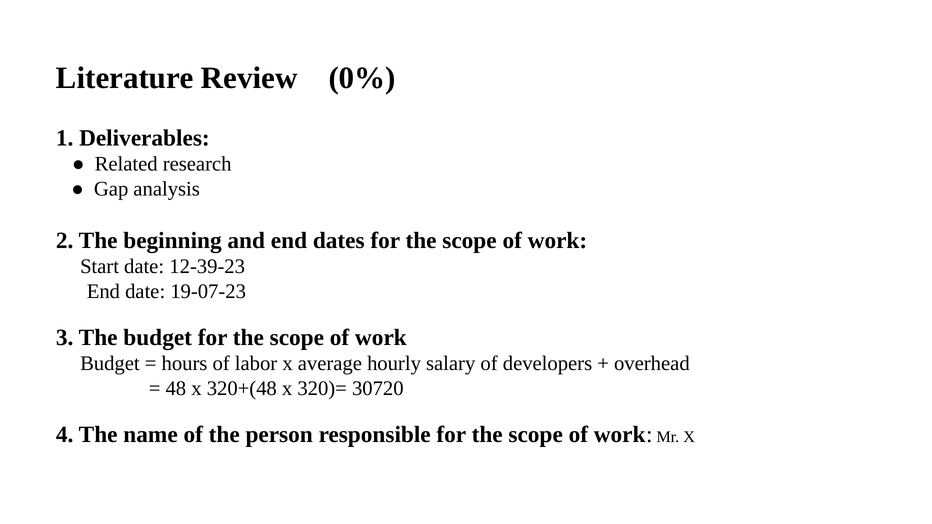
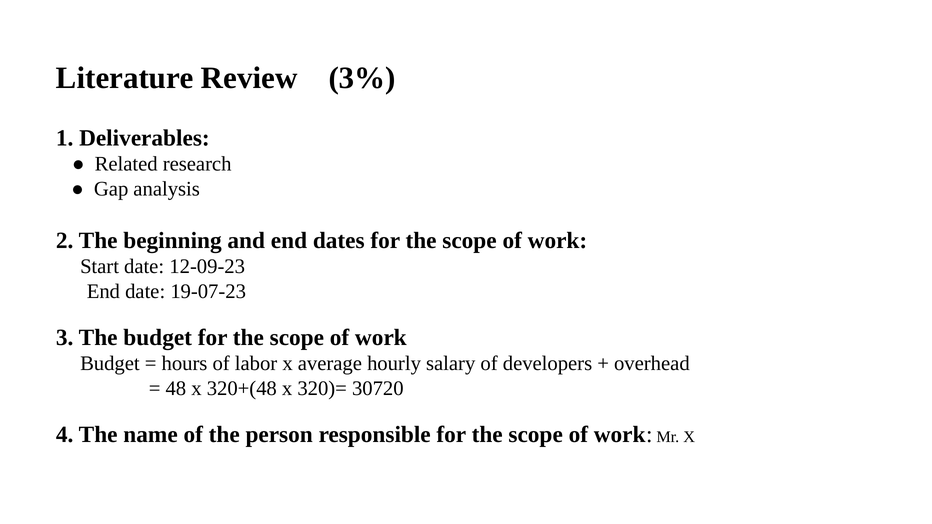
0%: 0% -> 3% (362, 78)
12-39-23: 12-39-23 -> 12-09-23 (207, 267)
